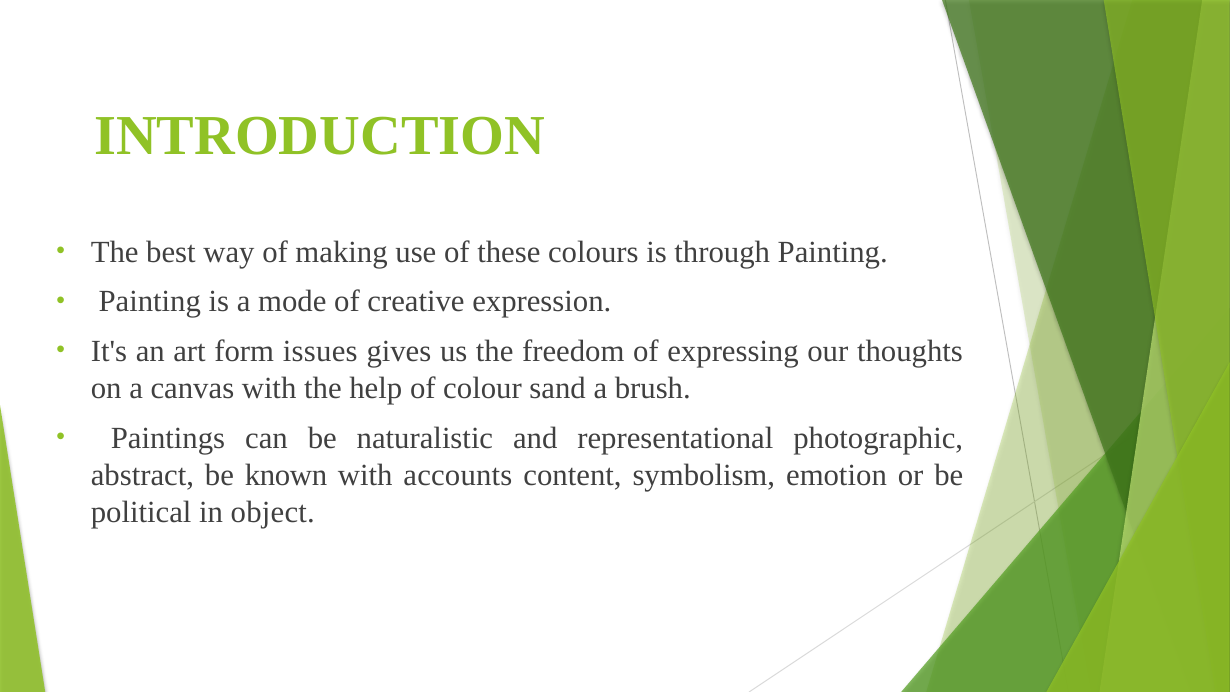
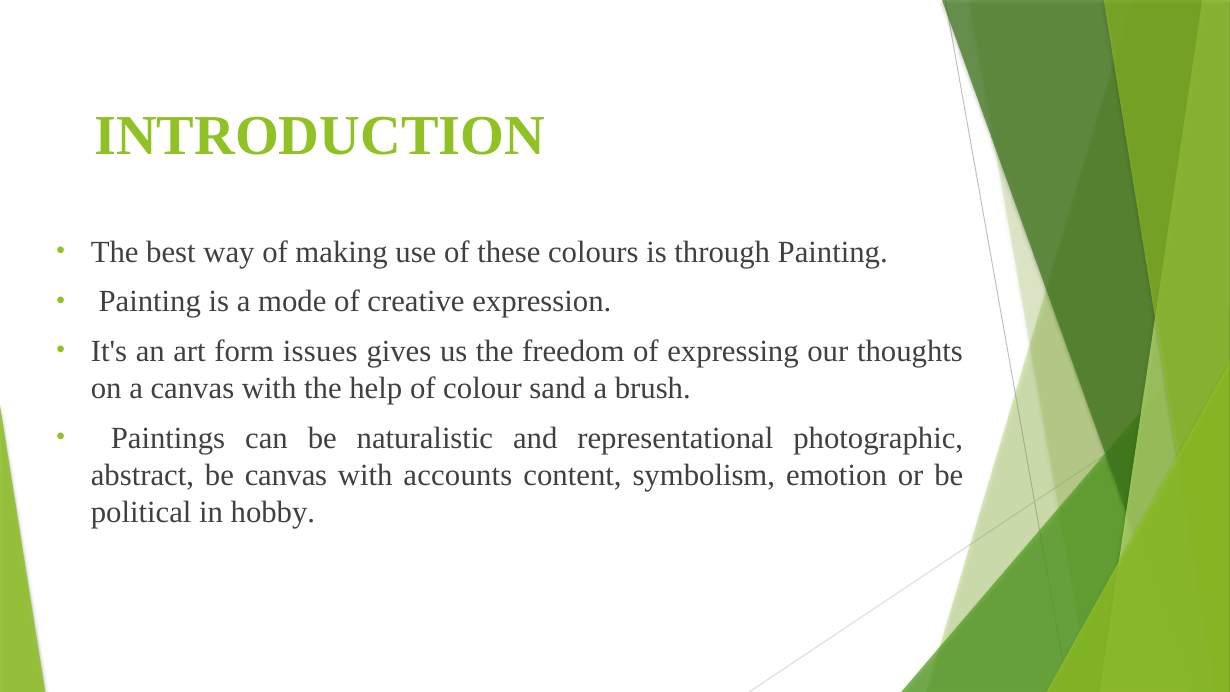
be known: known -> canvas (286, 475)
object: object -> hobby (273, 512)
